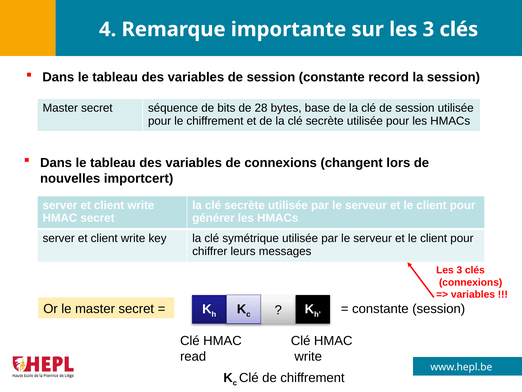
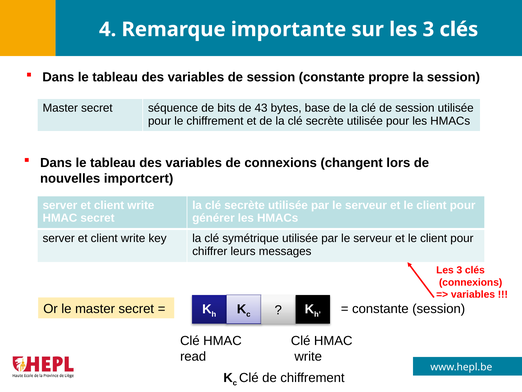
record: record -> propre (389, 77)
28: 28 -> 43 (261, 108)
